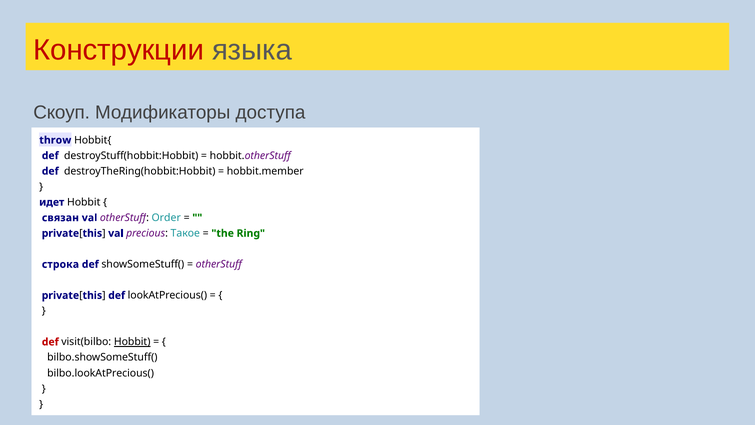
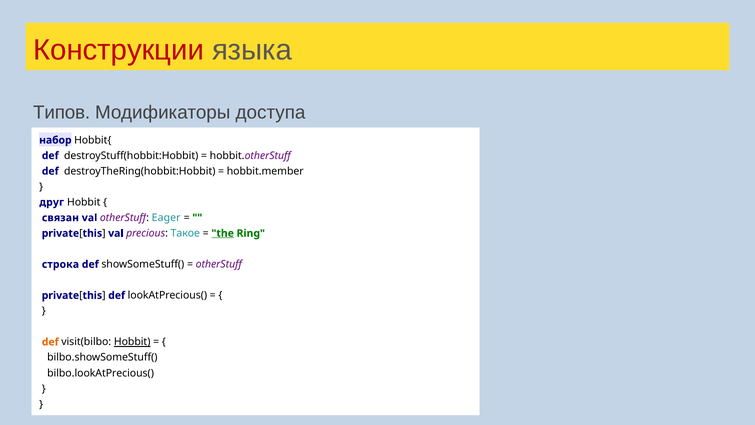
Скоуп: Скоуп -> Типов (62, 112)
throw: throw -> набор (55, 140)
идет: идет -> друг (52, 202)
Order: Order -> Eager (166, 218)
the underline: none -> present (223, 233)
def colour: red -> orange (50, 342)
